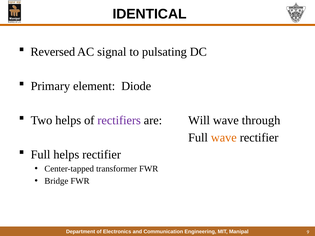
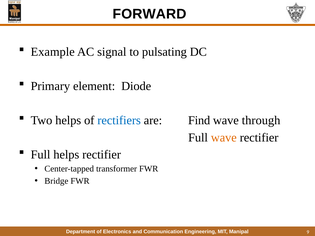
IDENTICAL: IDENTICAL -> FORWARD (150, 14)
Reversed: Reversed -> Example (53, 52)
rectifiers colour: purple -> blue (119, 120)
Will: Will -> Find (199, 120)
